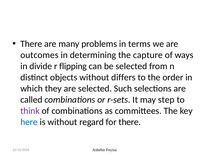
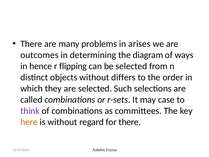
terms: terms -> arises (139, 44)
capture: capture -> diagram (148, 55)
divide: divide -> hence (41, 66)
step: step -> case (166, 100)
here colour: blue -> orange (29, 122)
